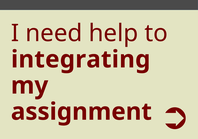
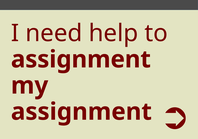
integrating: integrating -> assignment (81, 59)
